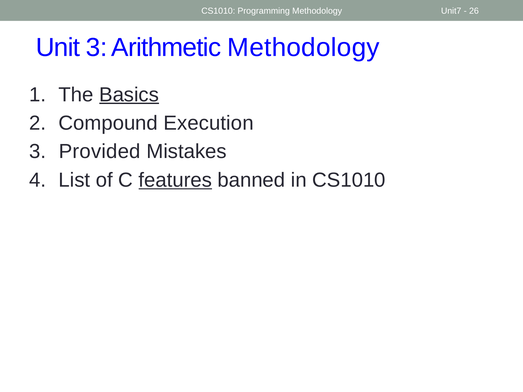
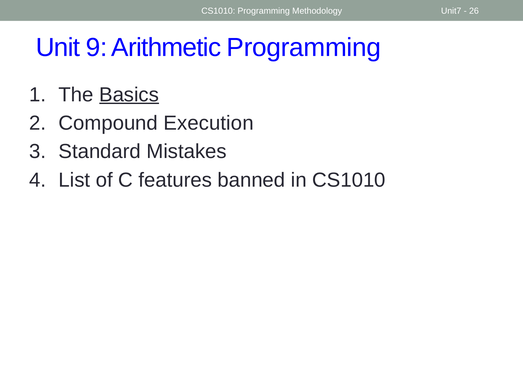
Unit 3: 3 -> 9 (97, 48)
Arithmetic Methodology: Methodology -> Programming (304, 48)
Provided: Provided -> Standard (100, 152)
features underline: present -> none (175, 180)
